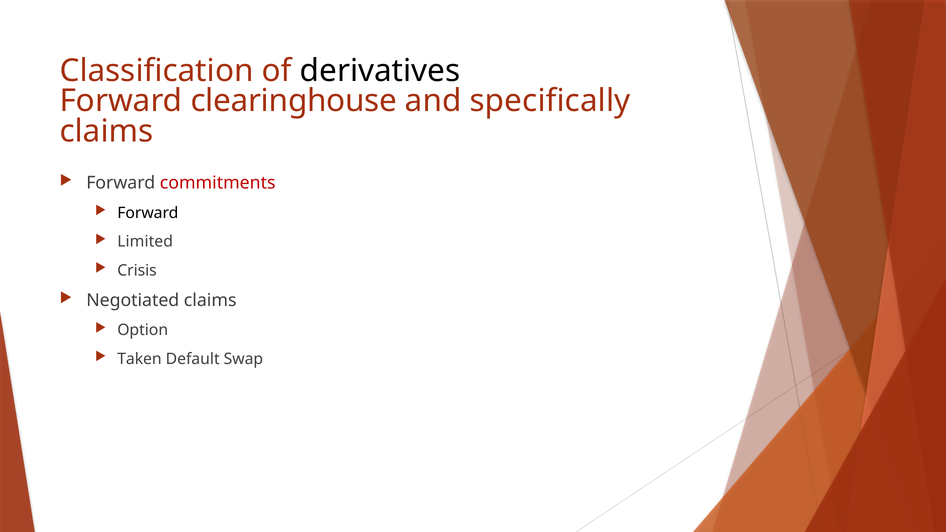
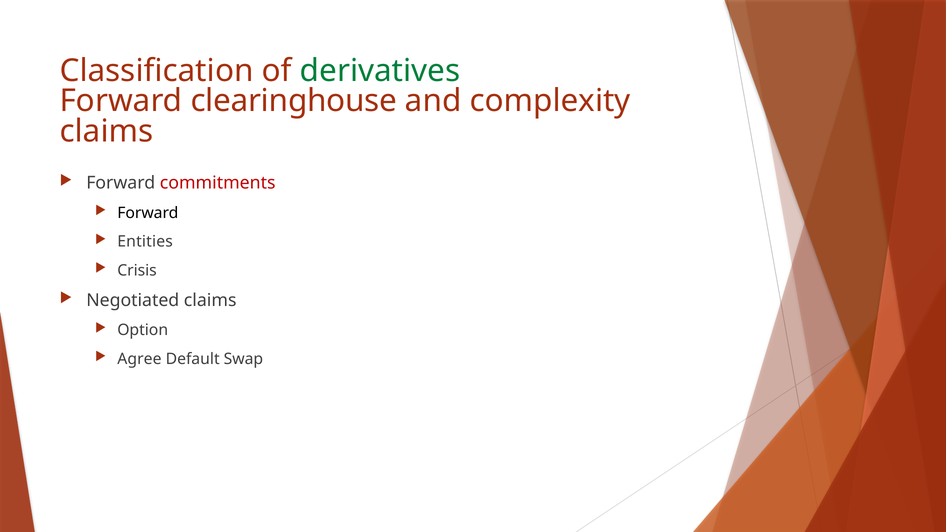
derivatives colour: black -> green (380, 71)
specifically: specifically -> complexity (550, 101)
Limited: Limited -> Entities (145, 242)
Taken: Taken -> Agree (139, 359)
